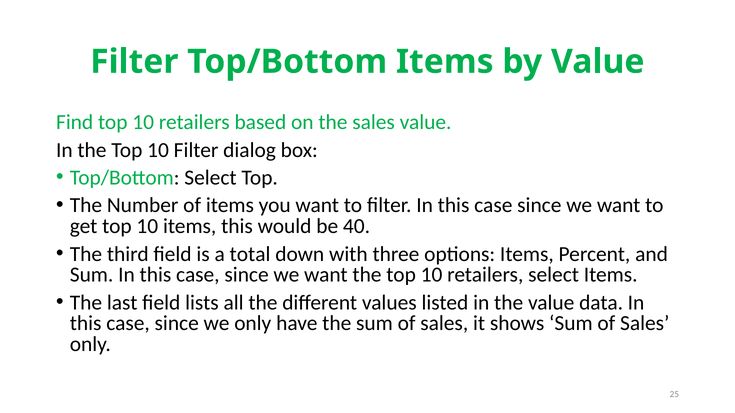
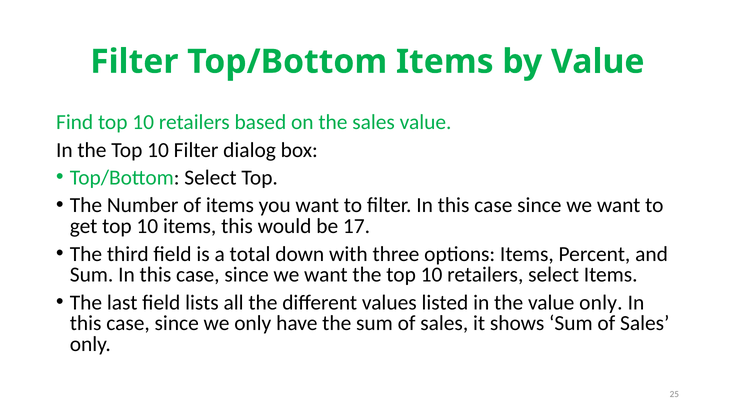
40: 40 -> 17 (357, 226)
value data: data -> only (601, 303)
